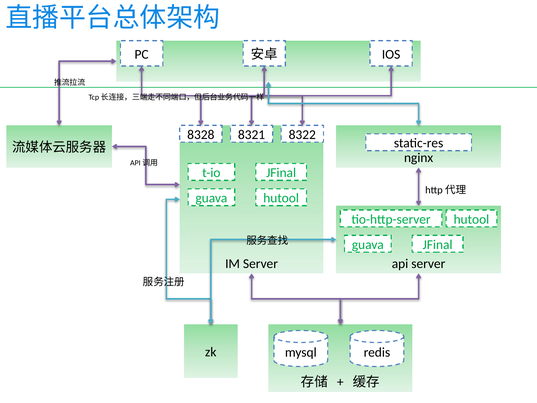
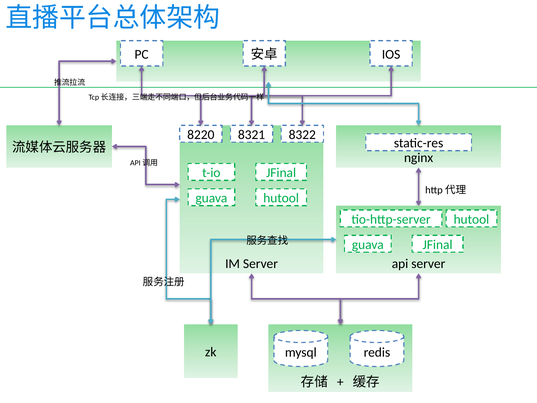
8328: 8328 -> 8220 (201, 135)
